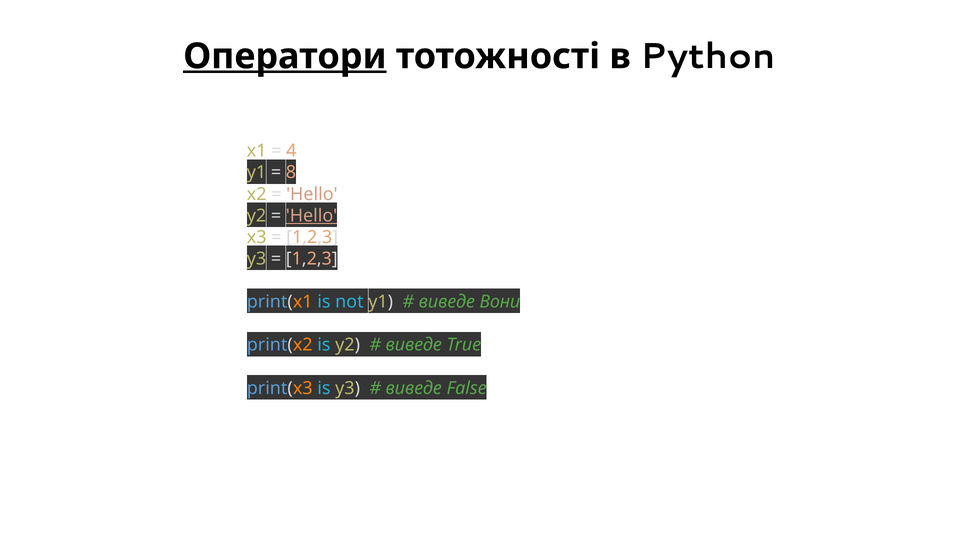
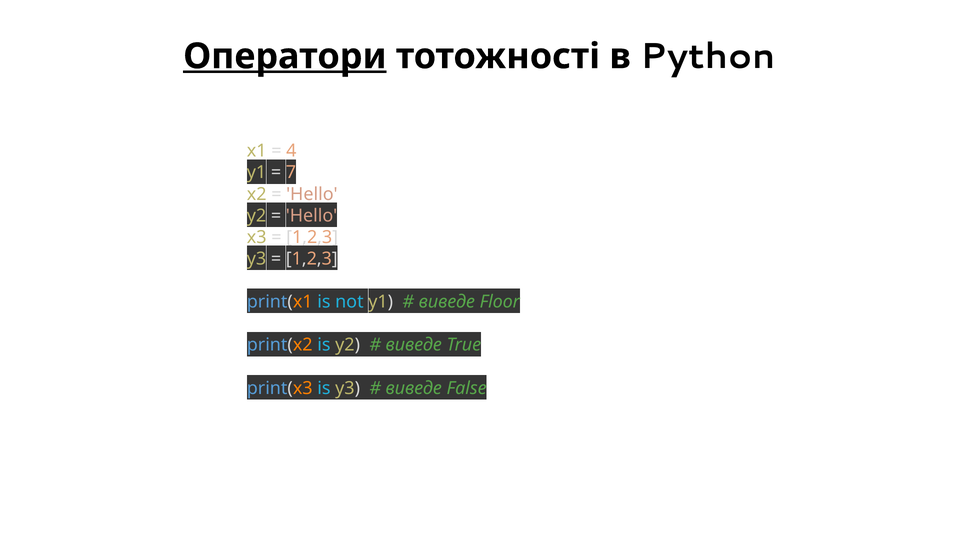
8: 8 -> 7 (291, 173)
Hello underline: present -> none (312, 216)
Вони: Вони -> Floor (500, 302)
